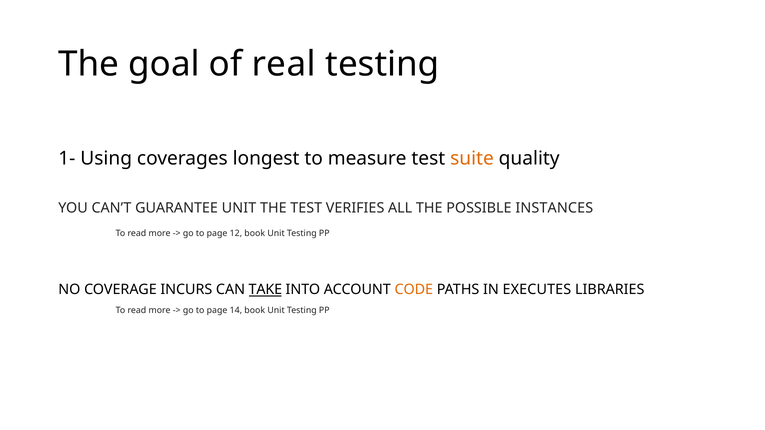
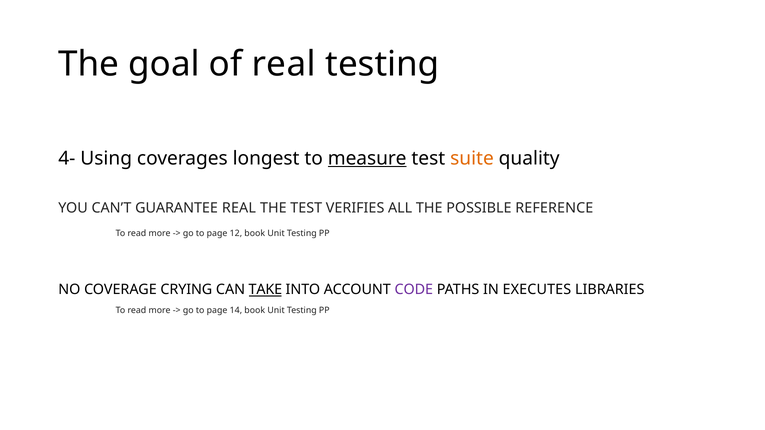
1-: 1- -> 4- (67, 159)
measure underline: none -> present (367, 159)
GUARANTEE UNIT: UNIT -> REAL (239, 208)
INSTANCES: INSTANCES -> REFERENCE (554, 208)
INCURS: INCURS -> CRYING (186, 290)
CODE colour: orange -> purple (414, 290)
